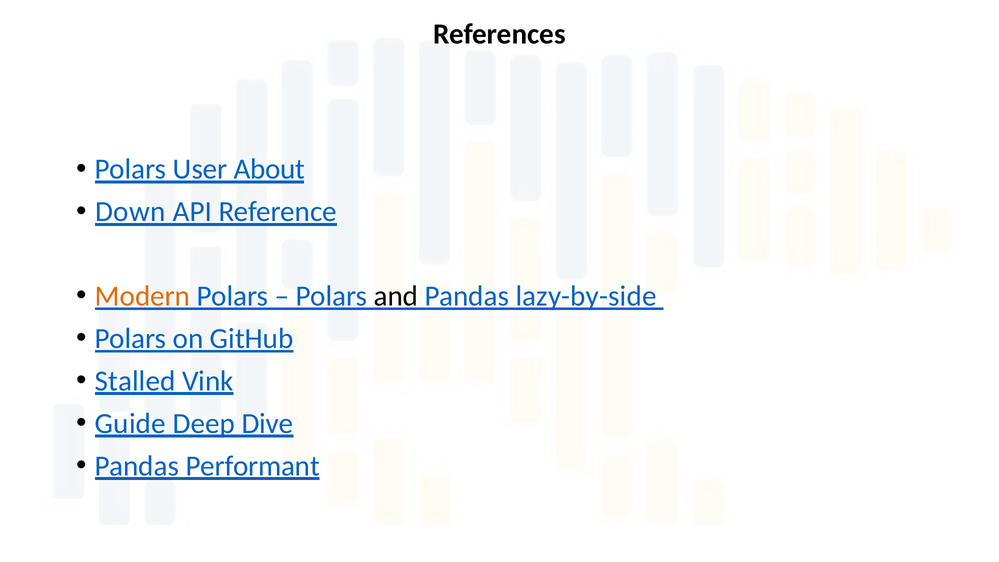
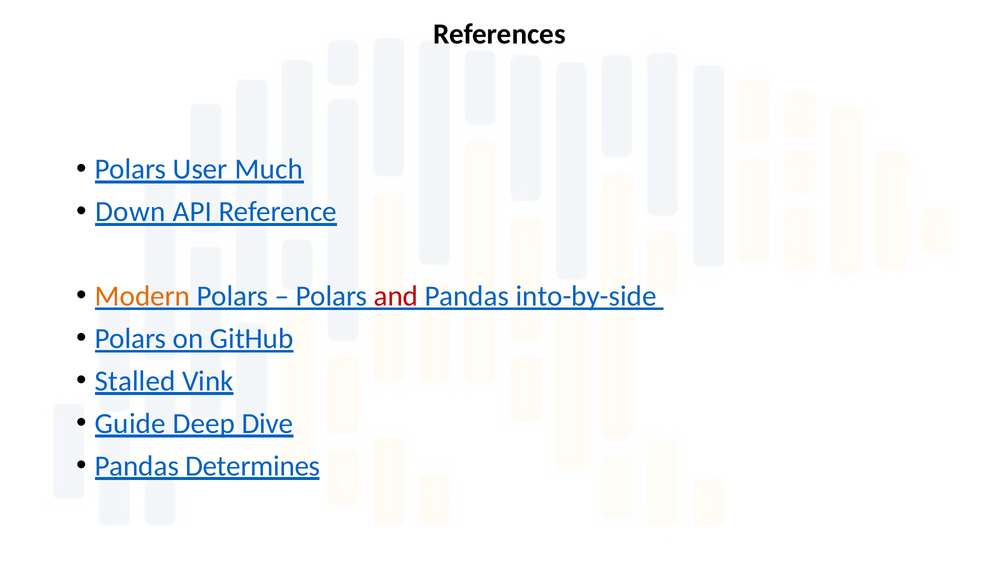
About: About -> Much (269, 169)
and colour: black -> red (396, 296)
lazy-by-side: lazy-by-side -> into-by-side (586, 296)
Performant: Performant -> Determines (253, 466)
